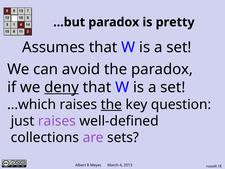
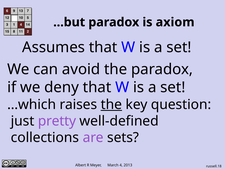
pretty: pretty -> axiom (175, 22)
deny underline: present -> none (62, 87)
just raises: raises -> pretty (57, 121)
